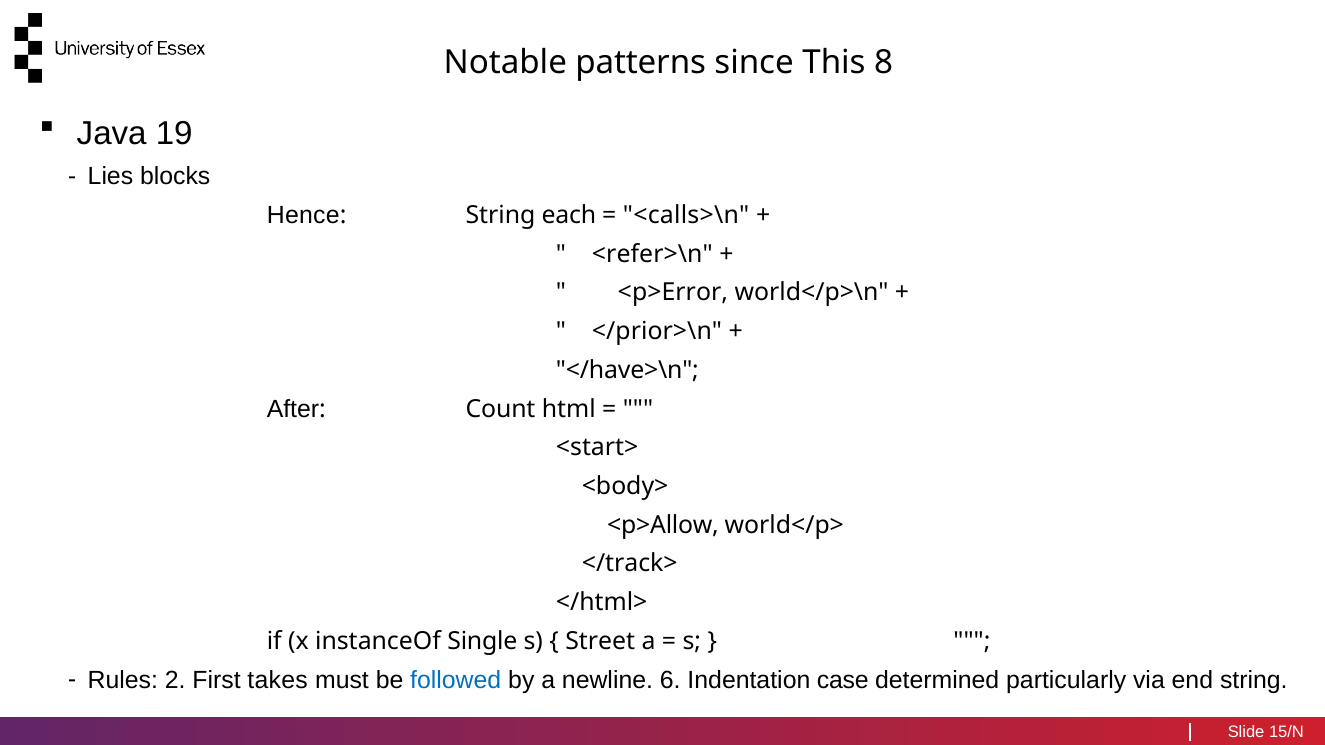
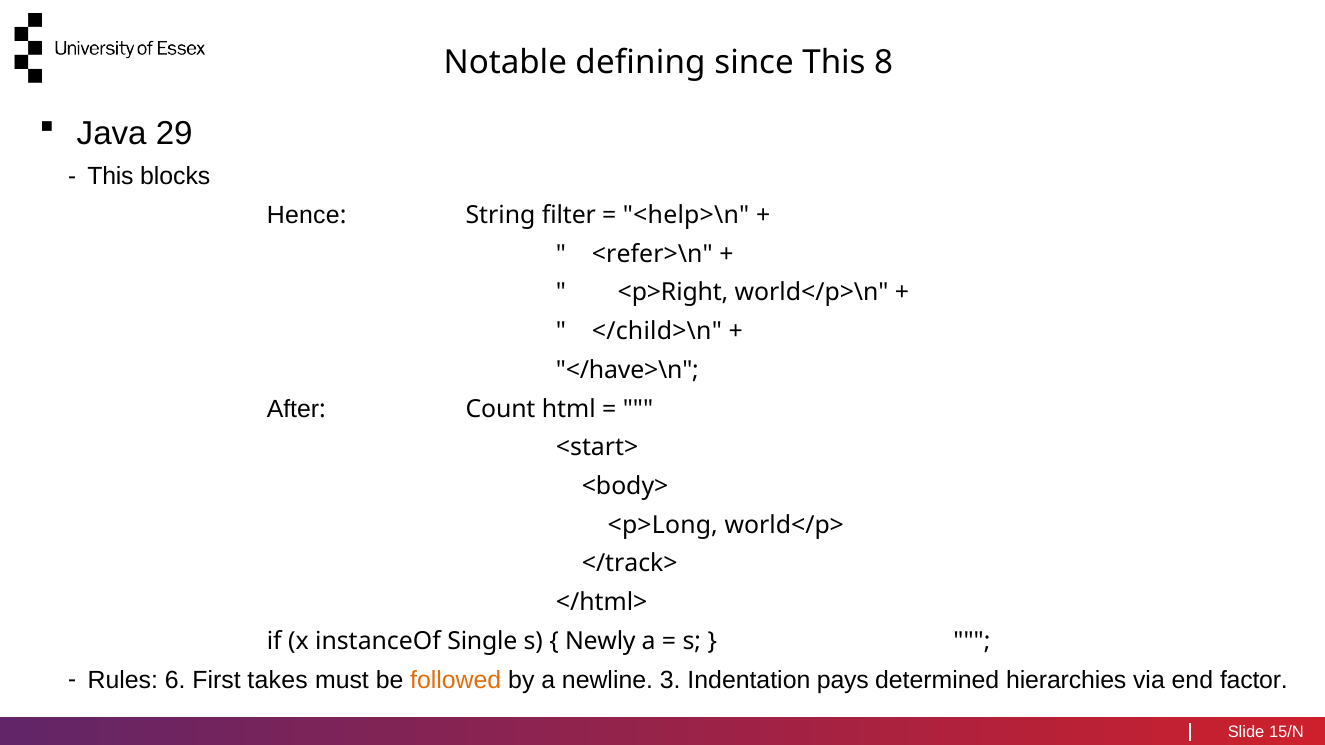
patterns: patterns -> defining (641, 63)
19: 19 -> 29 (174, 134)
Lies: Lies -> This (111, 177)
each: each -> filter (569, 215)
<calls>\n: <calls>\n -> <help>\n (686, 215)
<p>Error: <p>Error -> <p>Right (673, 293)
</prior>\n: </prior>\n -> </child>\n (657, 332)
<p>Allow: <p>Allow -> <p>Long (663, 525)
Street: Street -> Newly (600, 641)
2: 2 -> 6 (175, 680)
followed colour: blue -> orange (456, 680)
6: 6 -> 3 (670, 680)
case: case -> pays (843, 680)
particularly: particularly -> hierarchies (1066, 680)
end string: string -> factor (1254, 680)
